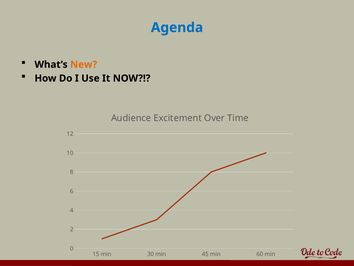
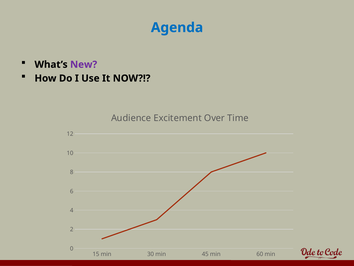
New colour: orange -> purple (84, 64)
